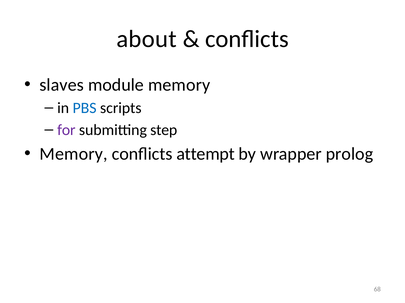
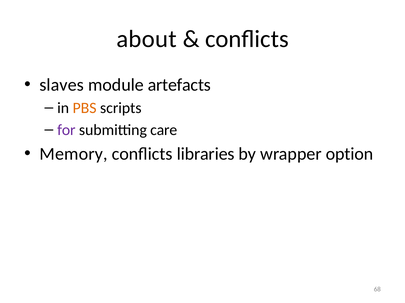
module memory: memory -> artefacts (179, 85)
PBS colour: blue -> orange (85, 108)
step: step -> care (164, 130)
attempt: attempt -> libraries (206, 154)
prolog: prolog -> option (350, 154)
